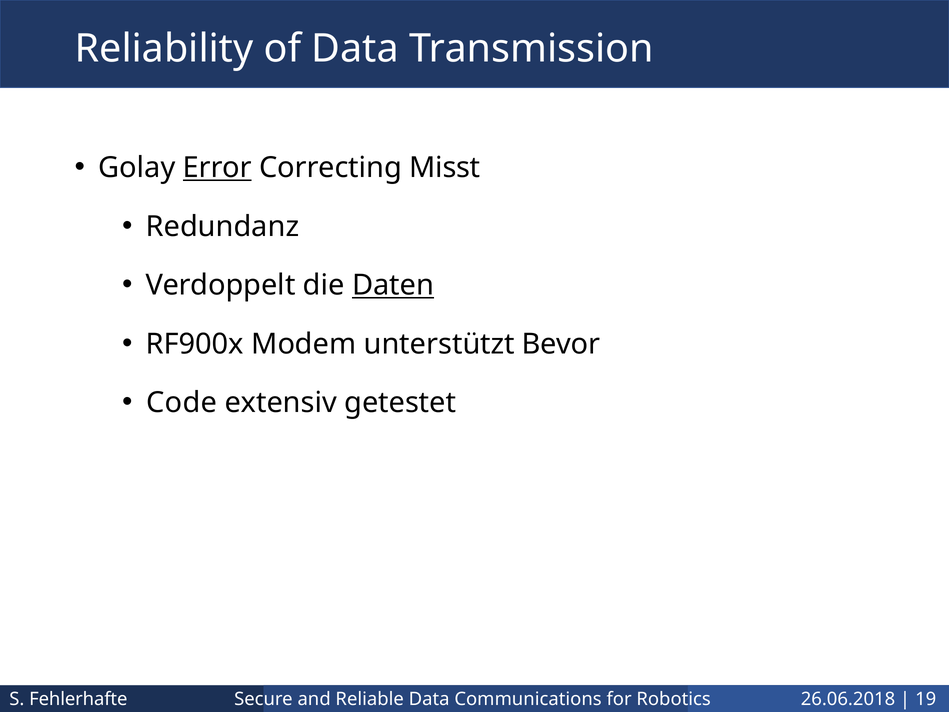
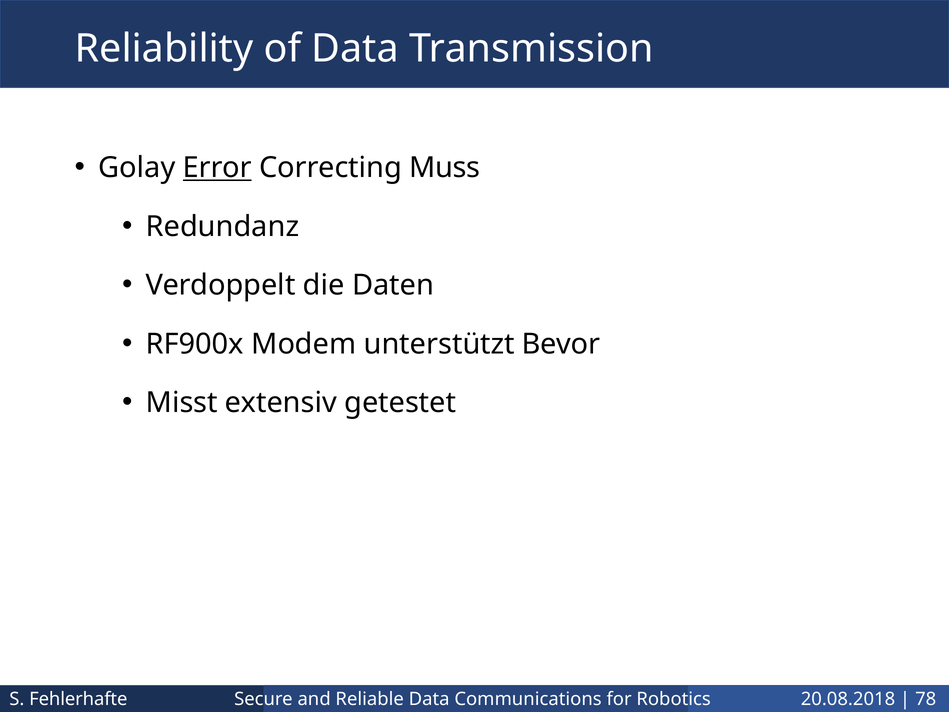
Misst: Misst -> Muss (445, 168)
Daten underline: present -> none (393, 285)
Code: Code -> Misst (182, 403)
26.06.2018: 26.06.2018 -> 20.08.2018 (848, 699)
19: 19 -> 78 (926, 699)
